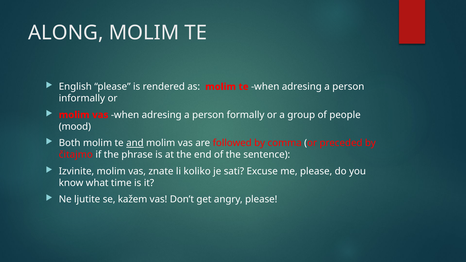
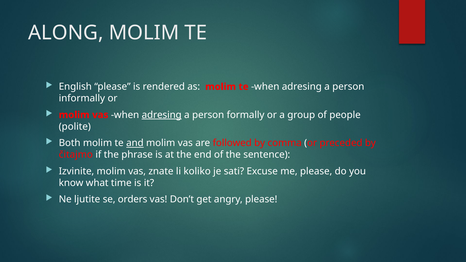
adresing underline: none -> present (162, 115)
mood: mood -> polite (75, 127)
kažem: kažem -> orders (133, 200)
